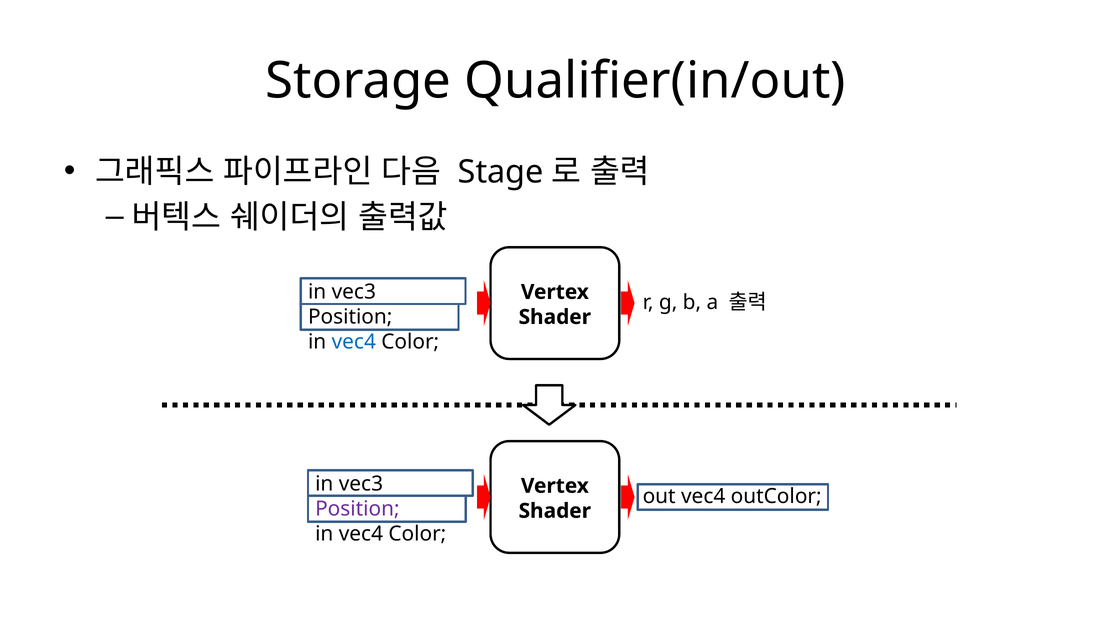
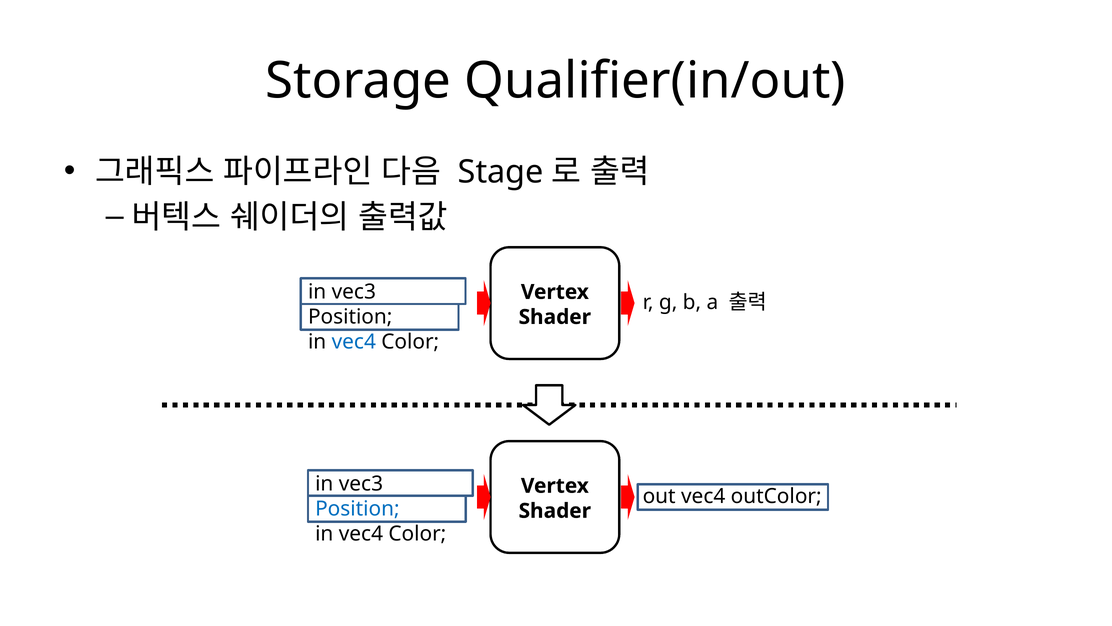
Position colour: purple -> blue (357, 508)
